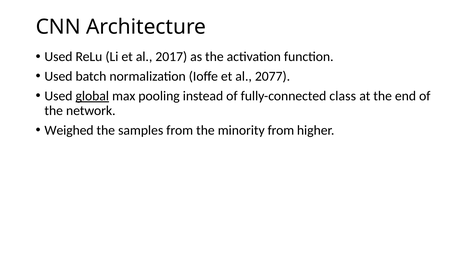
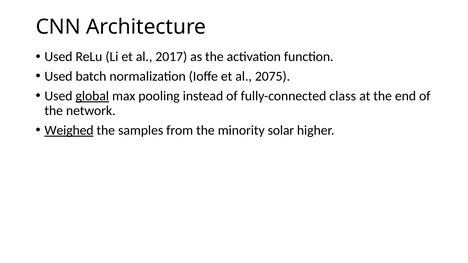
2077: 2077 -> 2075 (273, 76)
Weighed underline: none -> present (69, 130)
minority from: from -> solar (281, 130)
